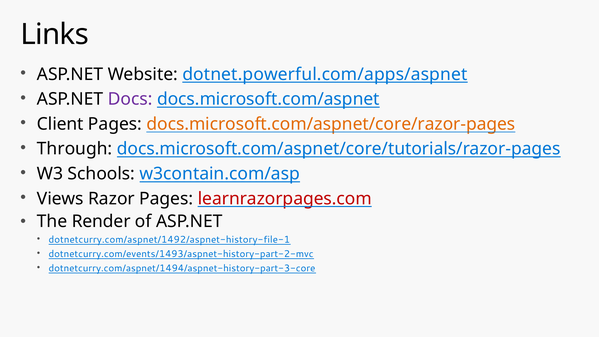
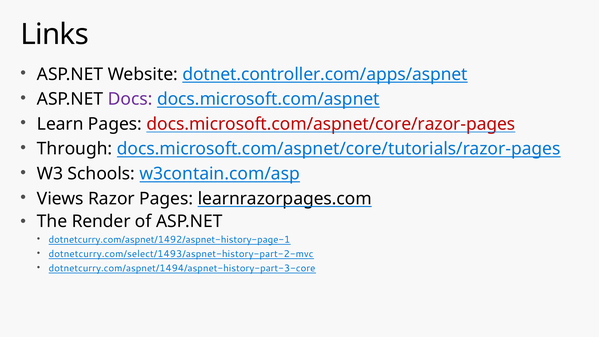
dotnet.powerful.com/apps/aspnet: dotnet.powerful.com/apps/aspnet -> dotnet.controller.com/apps/aspnet (325, 74)
Client: Client -> Learn (60, 124)
docs.microsoft.com/aspnet/core/razor-pages colour: orange -> red (331, 124)
learnrazorpages.com colour: red -> black (285, 199)
dotnetcurry.com/aspnet/1492/aspnet-history-file-1: dotnetcurry.com/aspnet/1492/aspnet-history-file-1 -> dotnetcurry.com/aspnet/1492/aspnet-history-page-1 (169, 239)
dotnetcurry.com/events/1493/aspnet-history-part-2-mvc: dotnetcurry.com/events/1493/aspnet-history-part-2-mvc -> dotnetcurry.com/select/1493/aspnet-history-part-2-mvc (181, 254)
